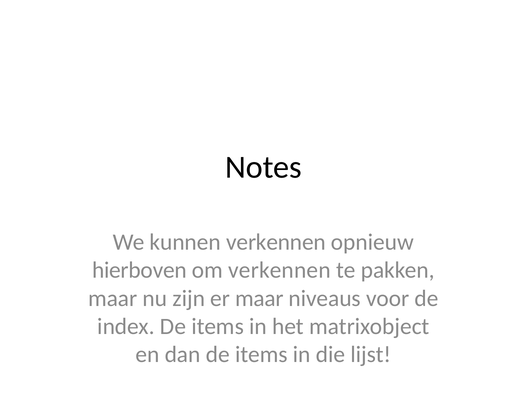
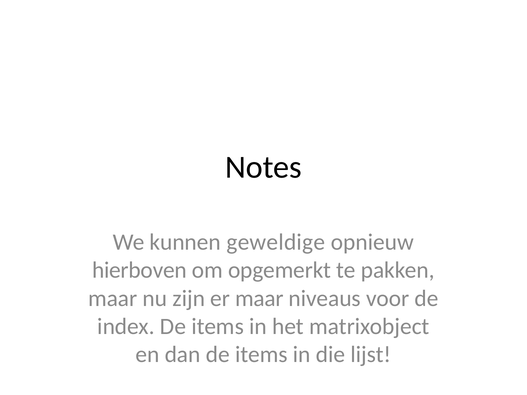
kunnen verkennen: verkennen -> geweldige (276, 242)
om verkennen: verkennen -> opgemerkt (280, 270)
